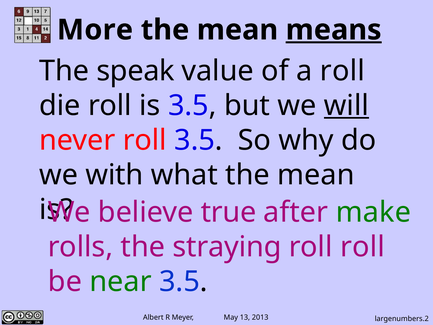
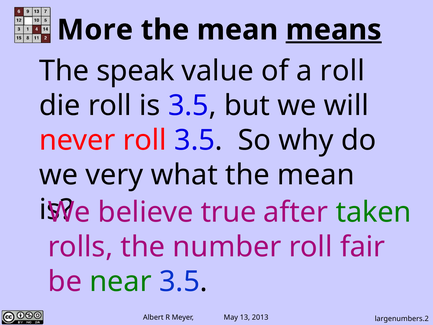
will underline: present -> none (346, 105)
with: with -> very (114, 175)
make: make -> taken (374, 212)
straying: straying -> number (227, 247)
roll roll: roll -> fair (363, 247)
